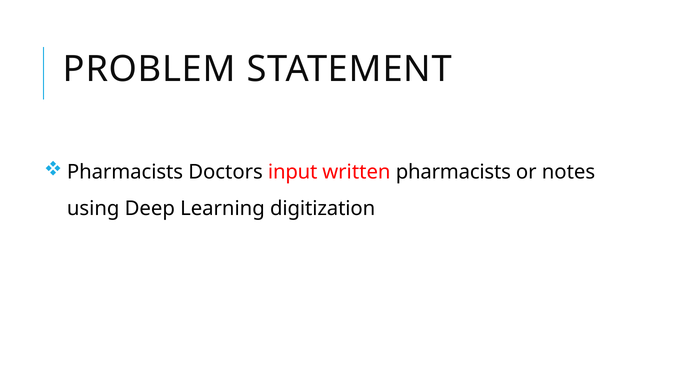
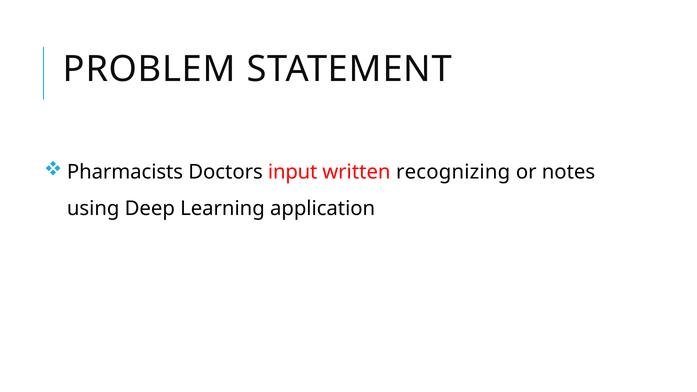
written pharmacists: pharmacists -> recognizing (453, 172)
digitization: digitization -> application (323, 209)
